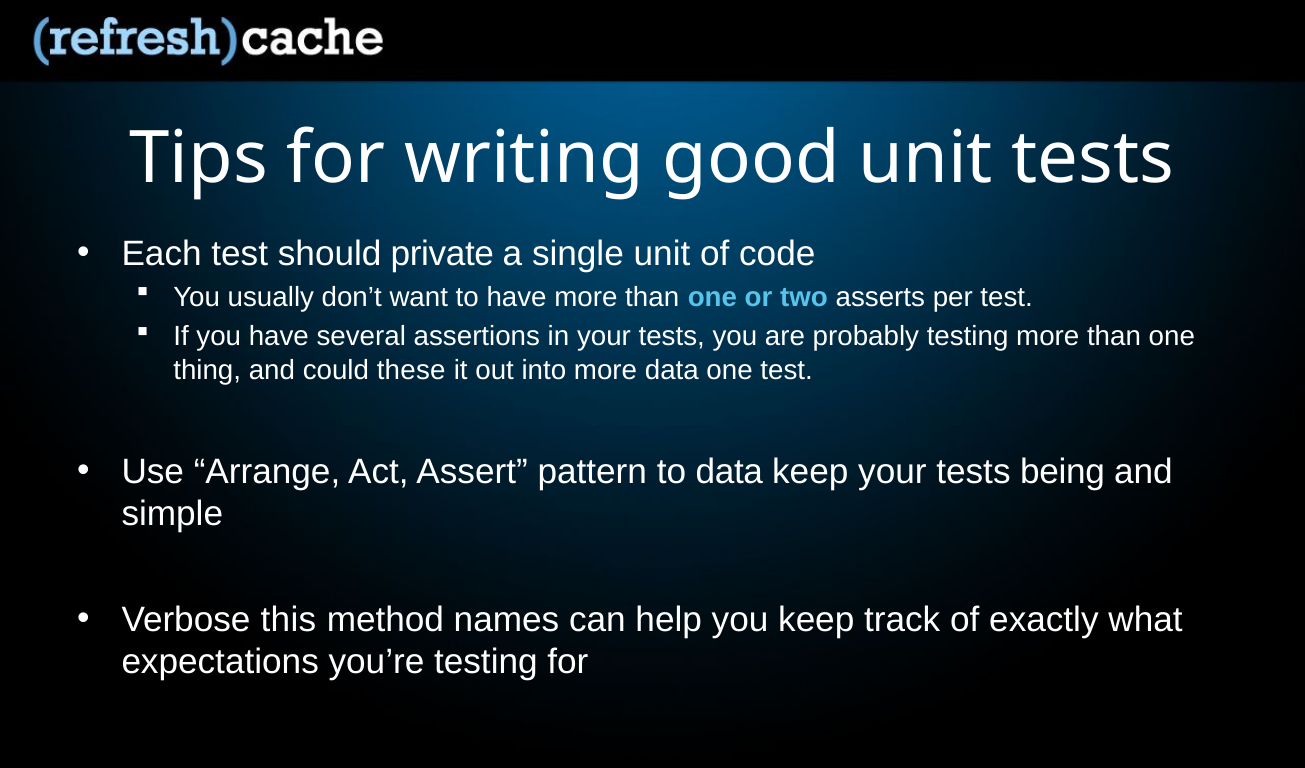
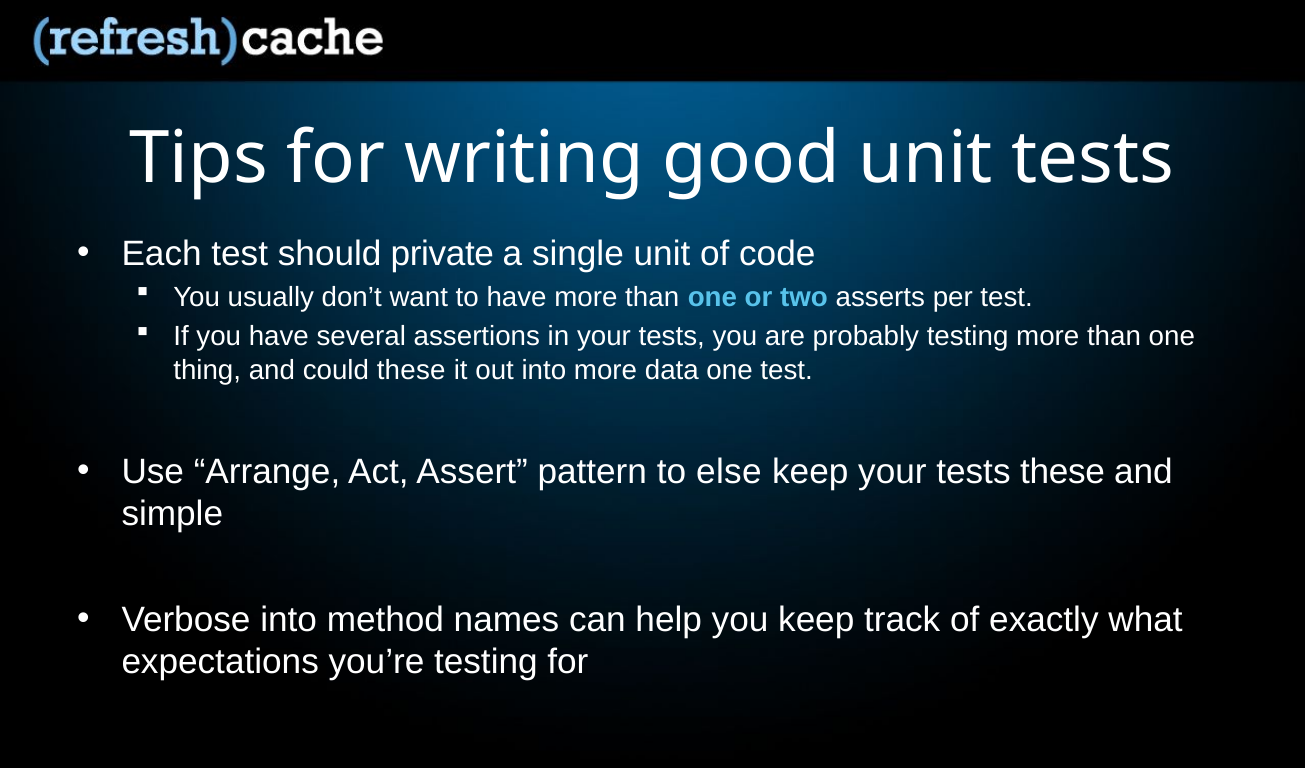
to data: data -> else (729, 471)
tests being: being -> these (1063, 471)
Verbose this: this -> into (289, 619)
